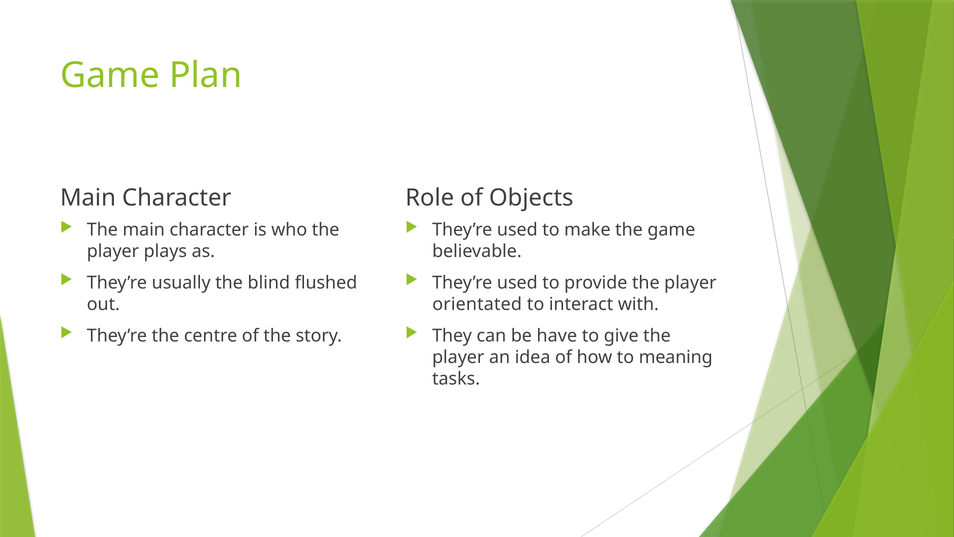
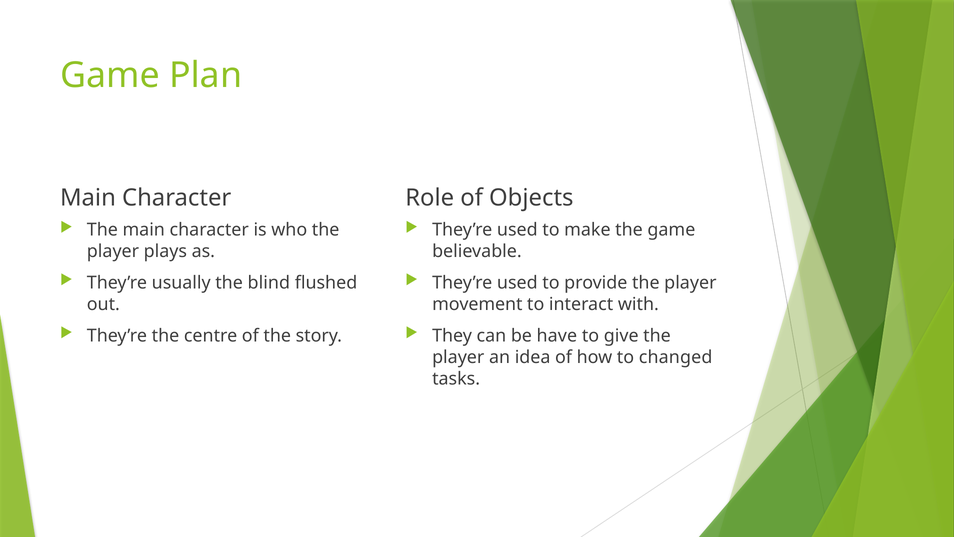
orientated: orientated -> movement (477, 304)
meaning: meaning -> changed (676, 357)
